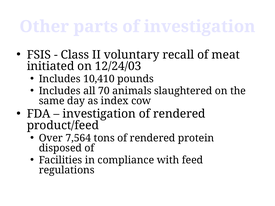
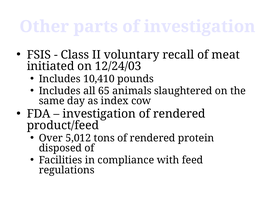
70: 70 -> 65 (104, 91)
7,564: 7,564 -> 5,012 (78, 138)
